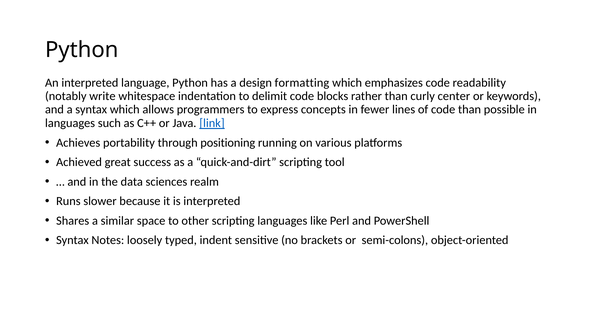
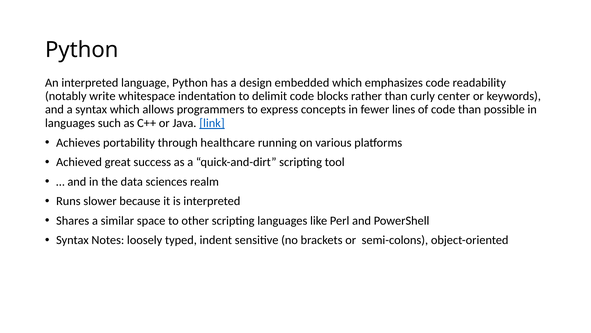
formatting: formatting -> embedded (302, 83)
positioning: positioning -> healthcare (228, 142)
